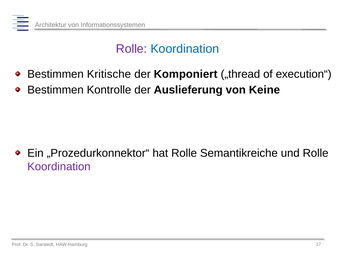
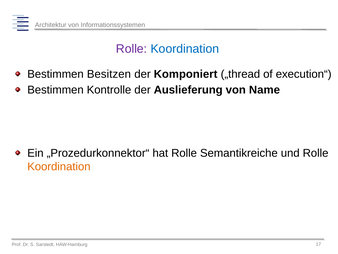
Kritische: Kritische -> Besitzen (109, 74)
Keine: Keine -> Name (264, 90)
Koordination colour: purple -> orange (59, 166)
